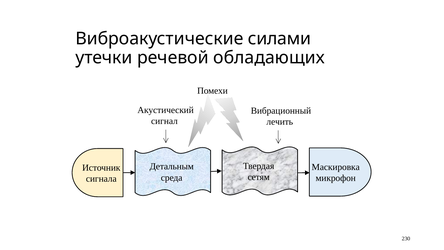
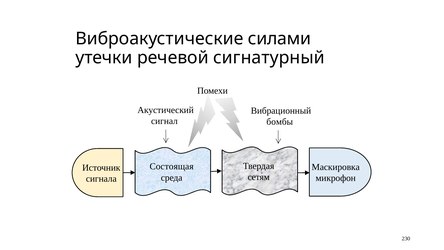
обладающих: обладающих -> сигнатурный (269, 58)
лечить: лечить -> бомбы (280, 122)
Детальным: Детальным -> Состоящая (172, 166)
